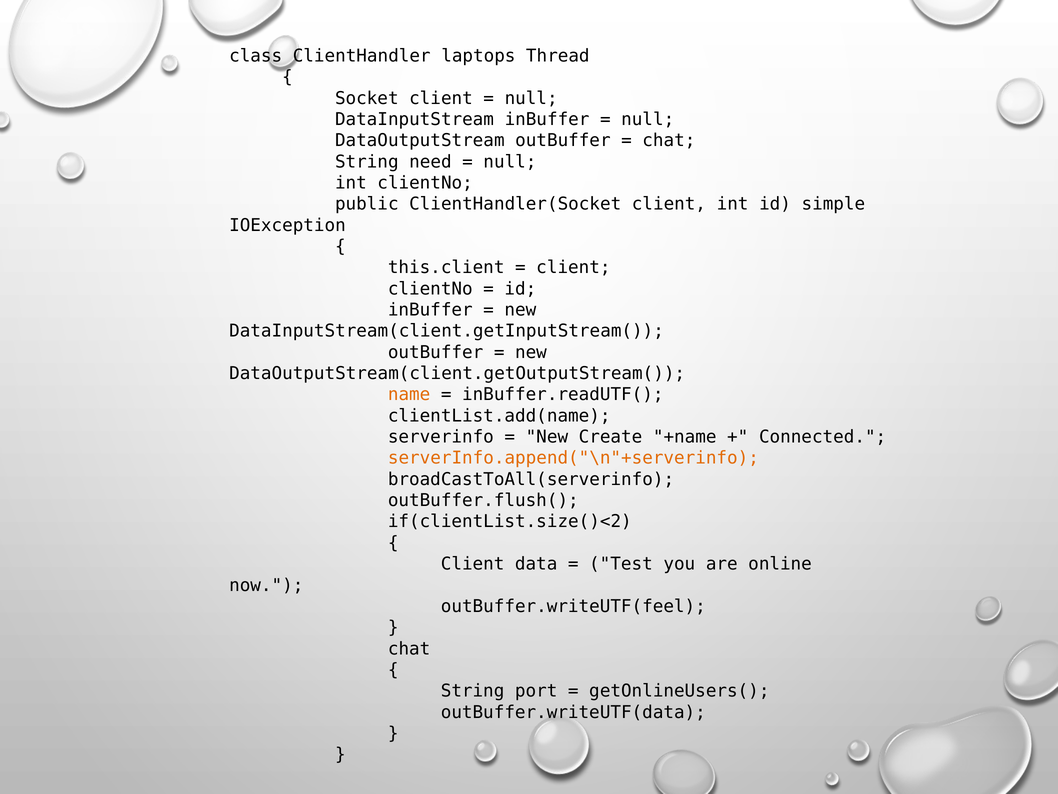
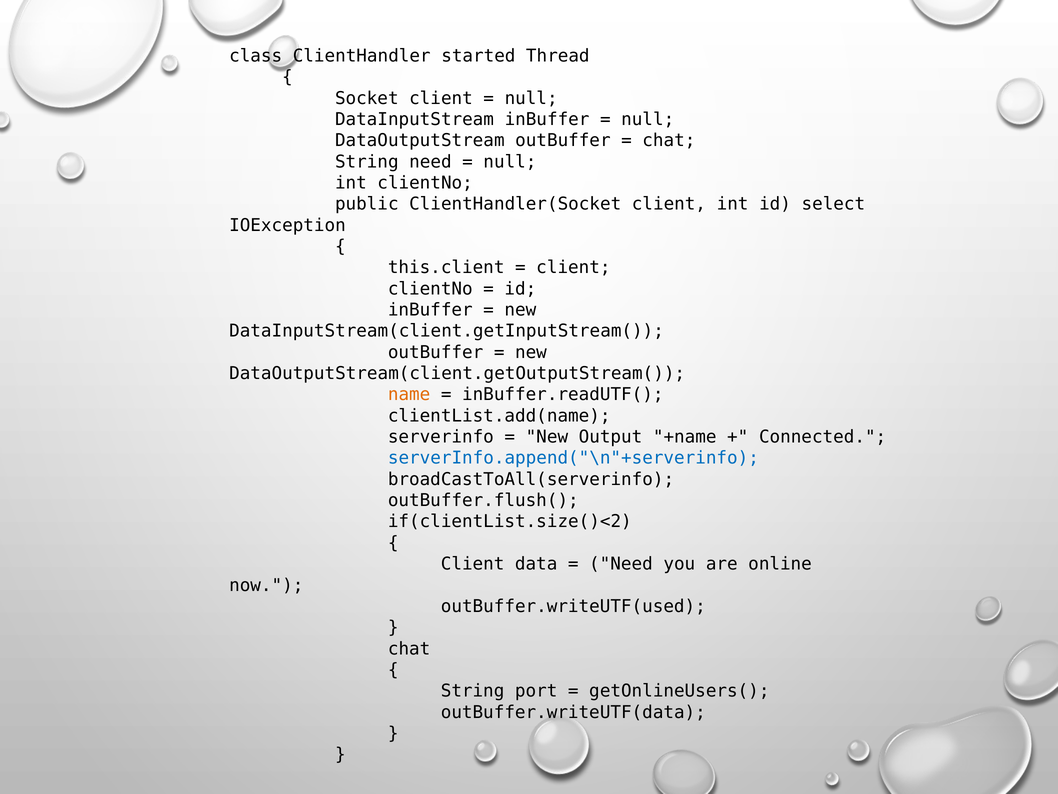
laptops: laptops -> started (478, 56)
simple: simple -> select (833, 204)
Create: Create -> Output (611, 437)
serverInfo.append("\n"+serverinfo colour: orange -> blue (573, 458)
Test: Test -> Need (621, 564)
outBuffer.writeUTF(feel: outBuffer.writeUTF(feel -> outBuffer.writeUTF(used (573, 606)
